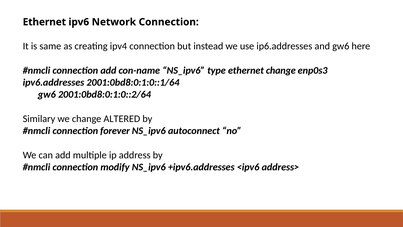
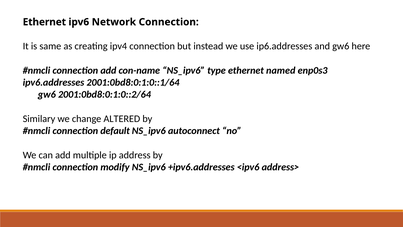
ethernet change: change -> named (281, 70)
forever: forever -> default (115, 131)
